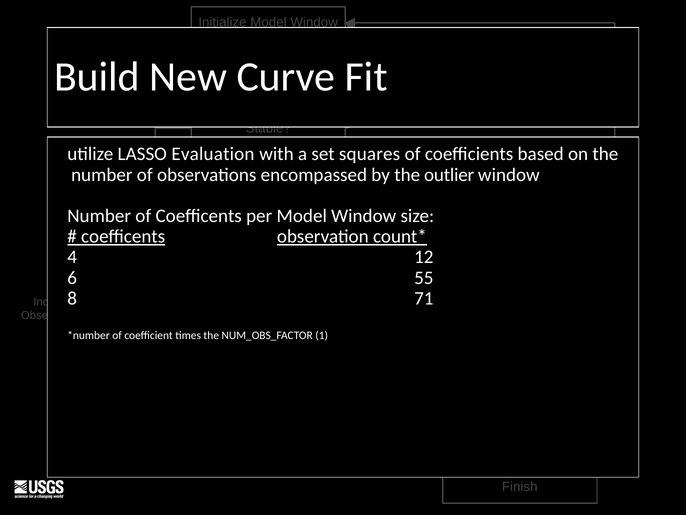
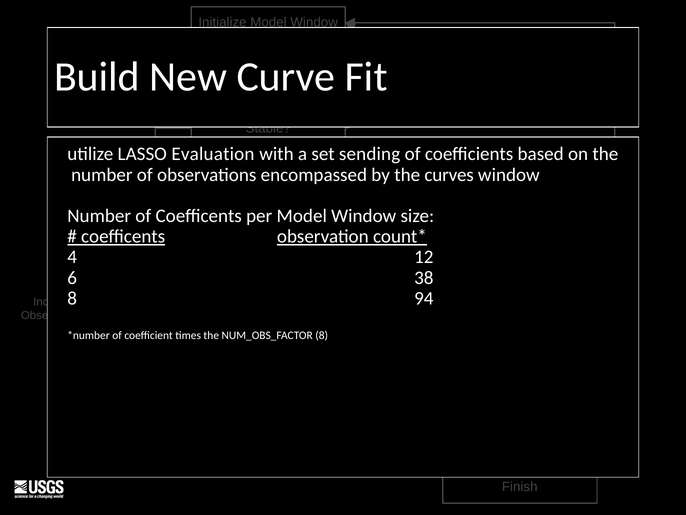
squares: squares -> sending (370, 154)
outlier: outlier -> curves (449, 175)
6 55: 55 -> 38 (424, 277)
71: 71 -> 94 (424, 298)
NUM_OBS_FACTOR 1: 1 -> 8 (322, 335)
